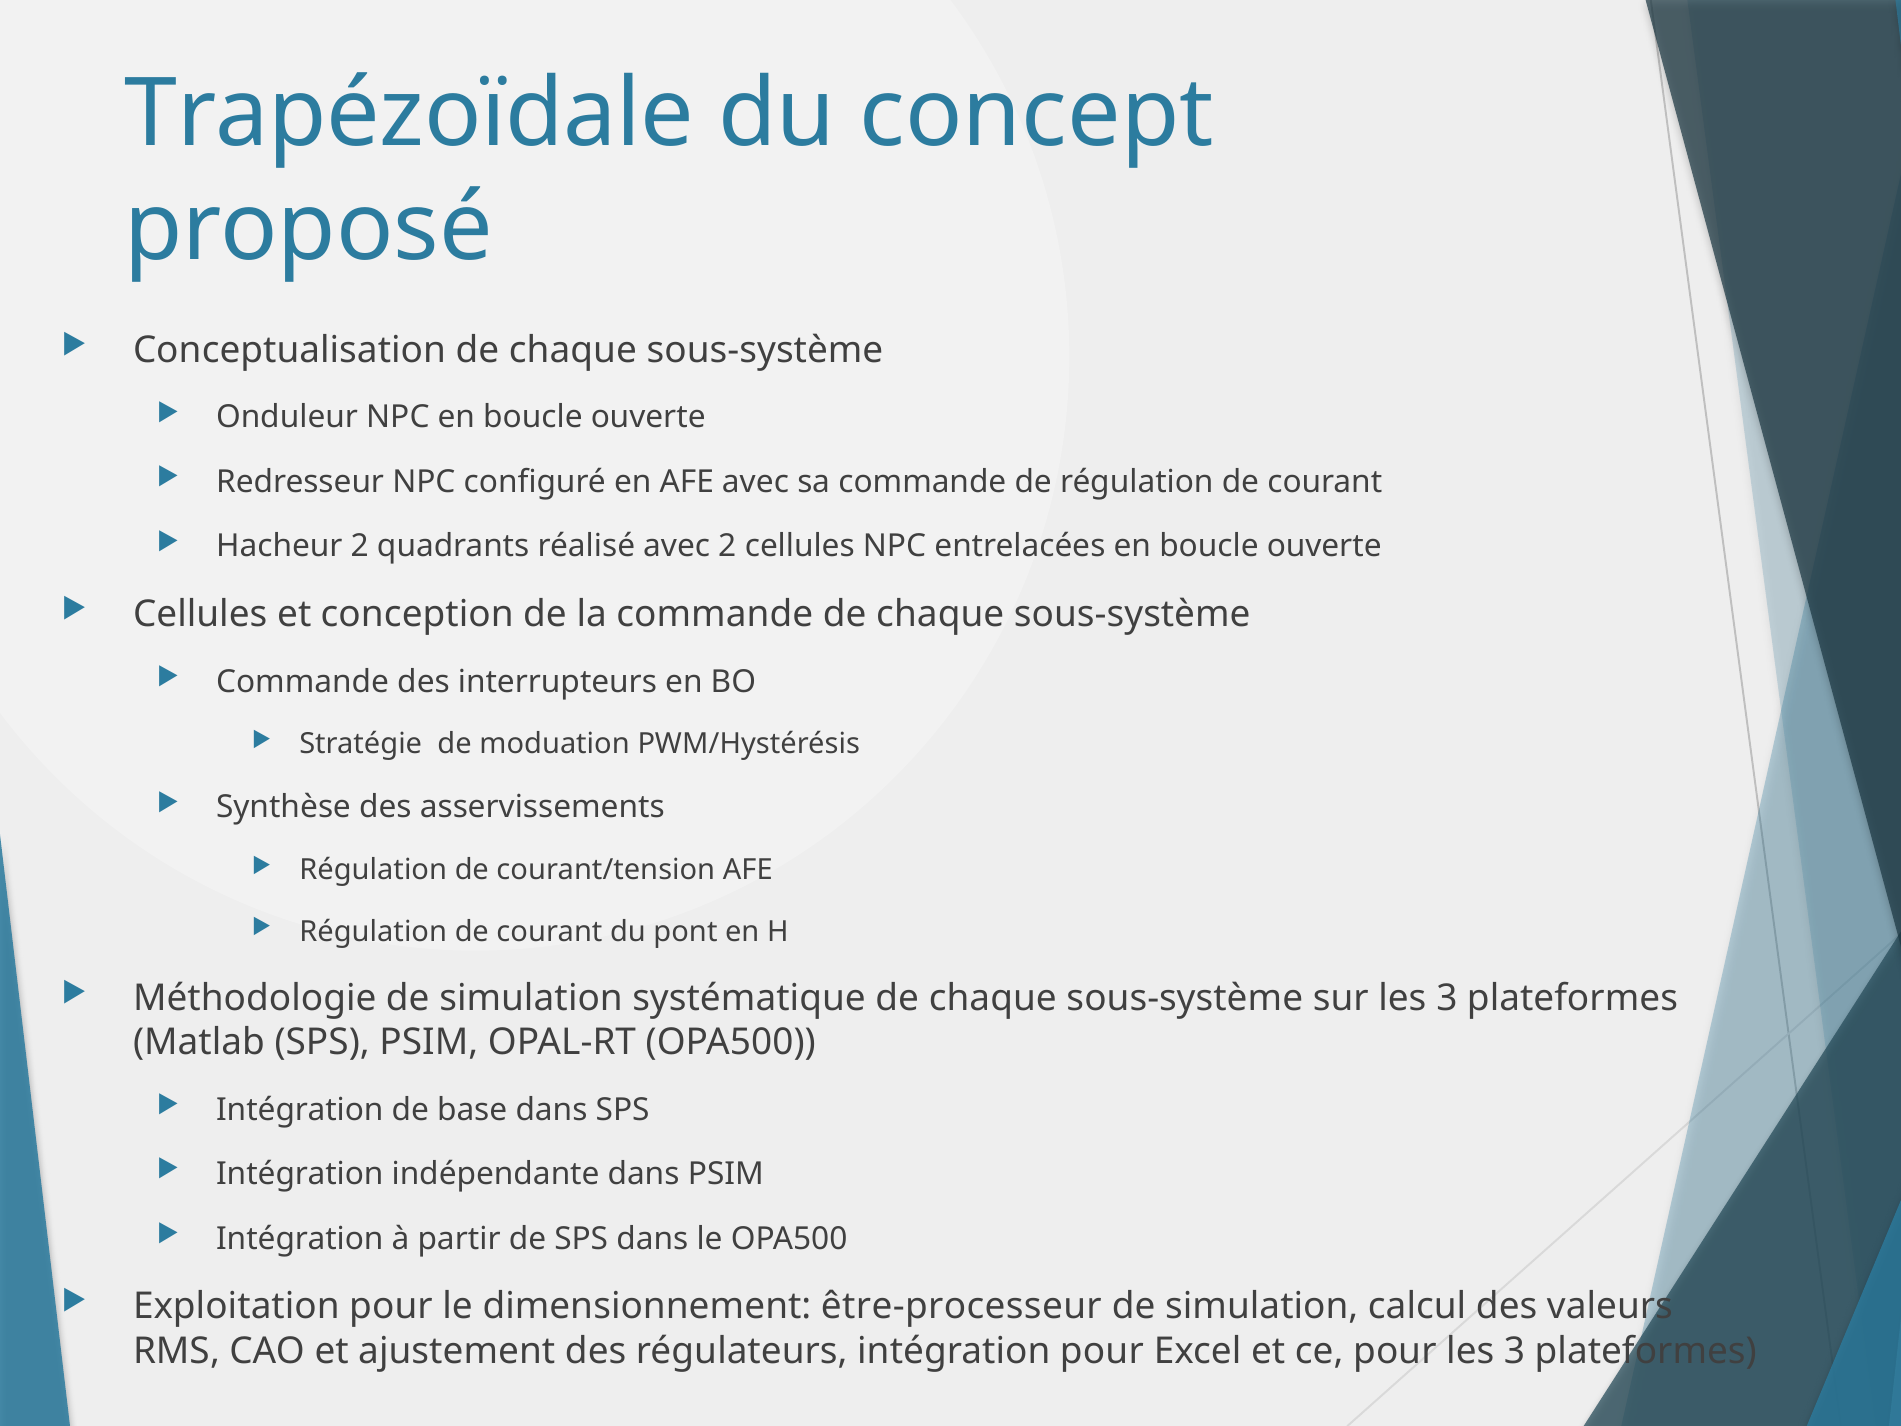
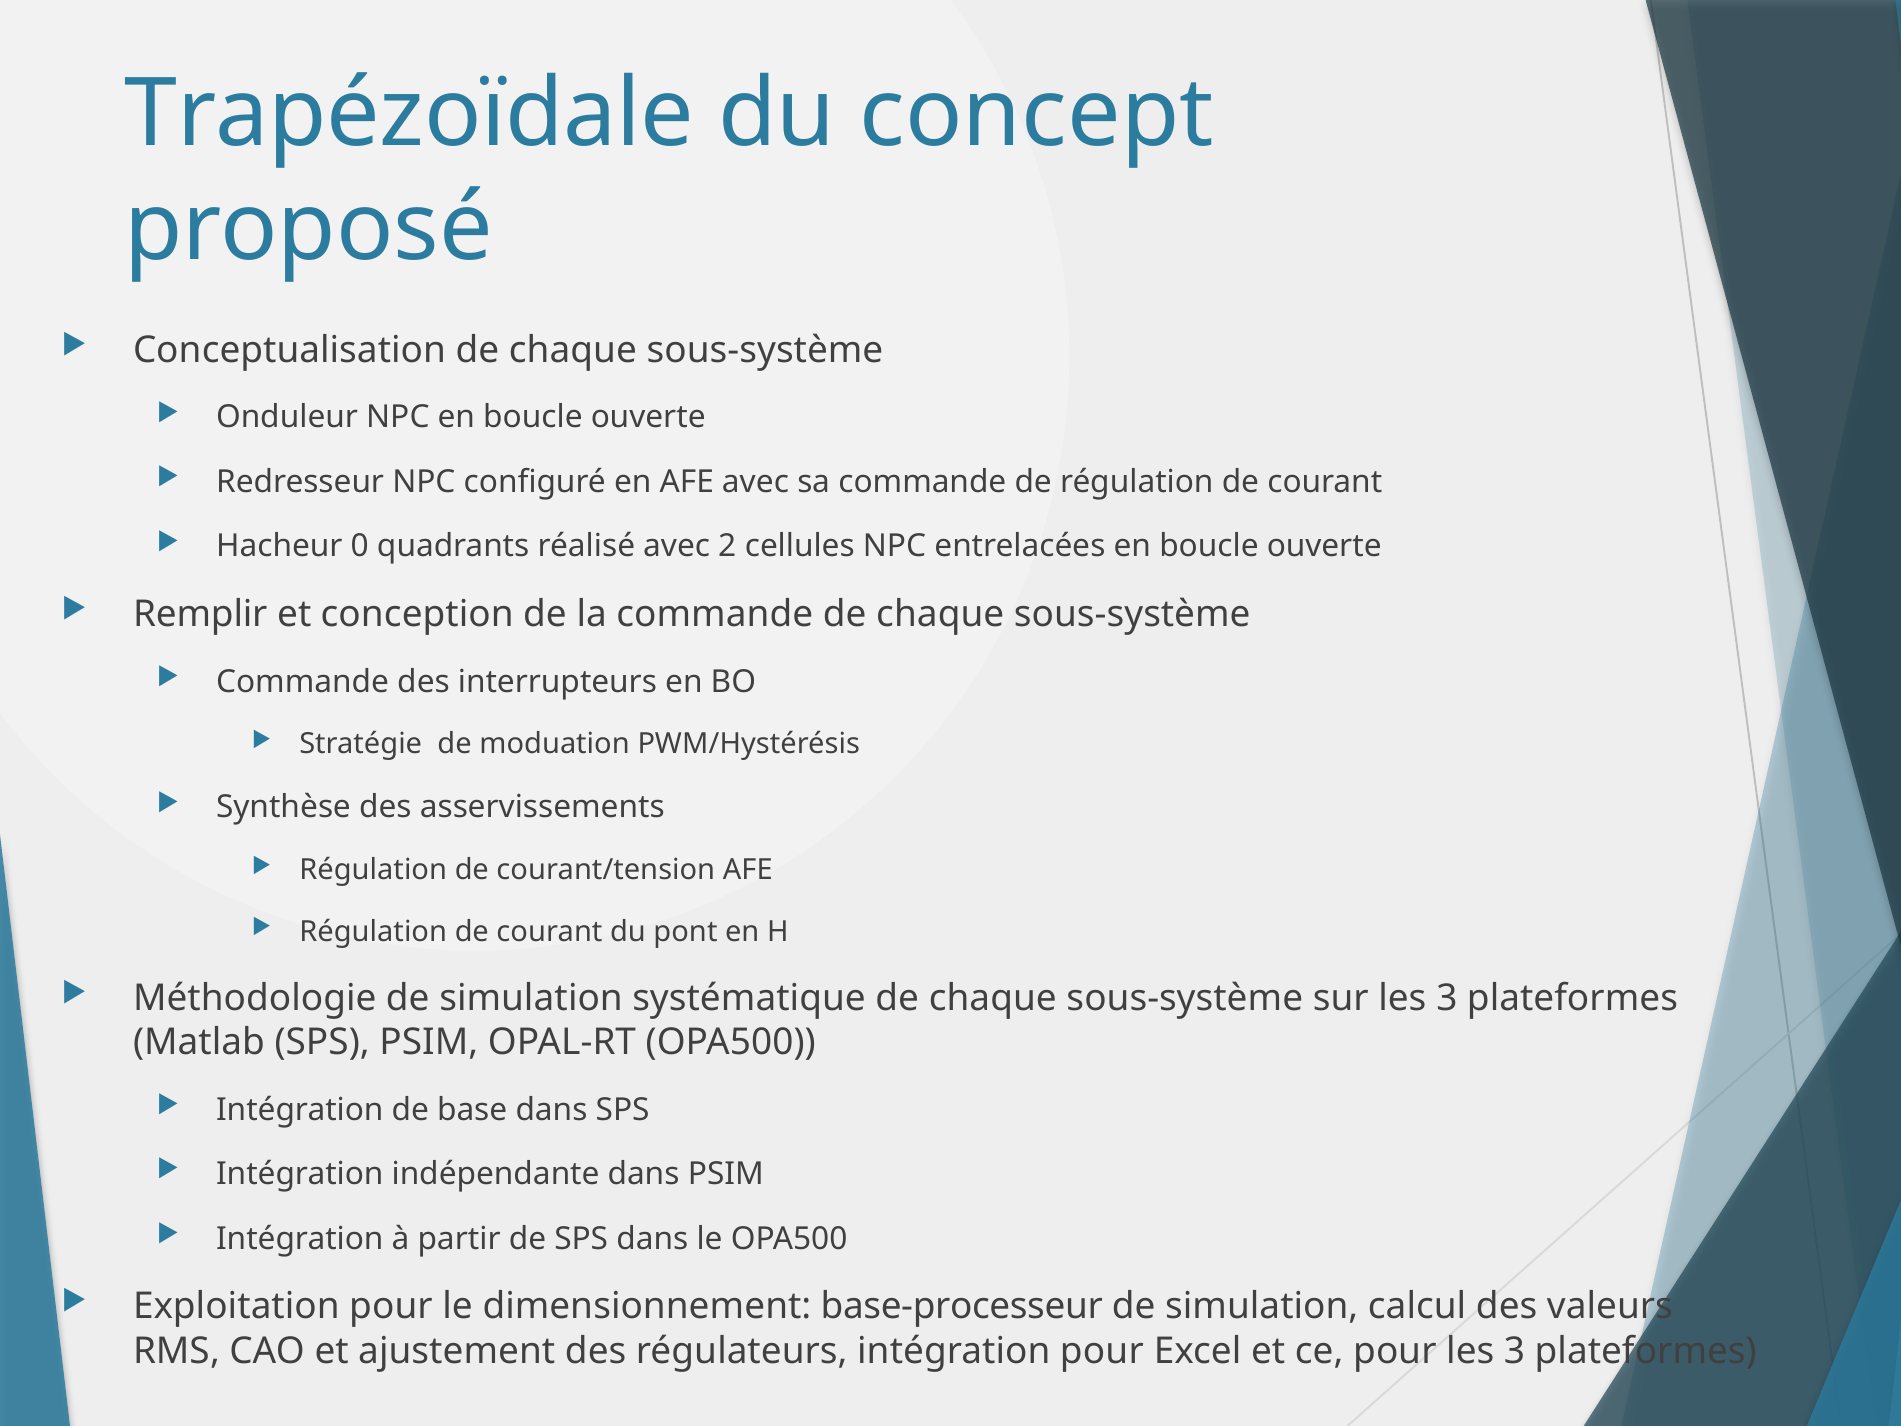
Hacheur 2: 2 -> 0 (360, 546)
Cellules: Cellules -> Remplir (200, 614)
être-processeur: être-processeur -> base-processeur (962, 1306)
